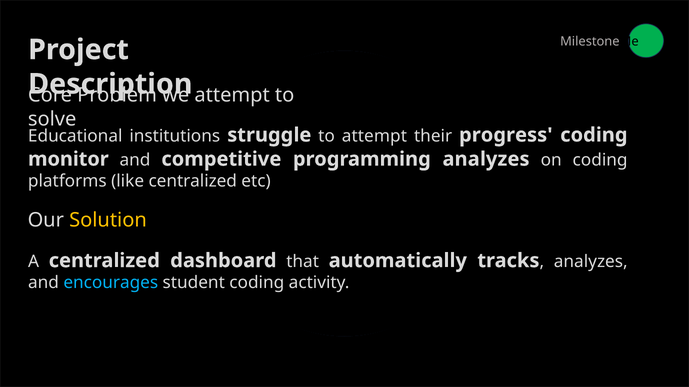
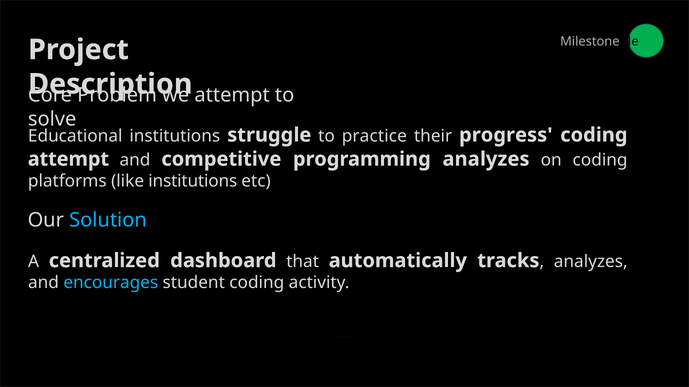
to attempt: attempt -> practice (374, 136)
monitor: monitor -> attempt (68, 159)
like centralized: centralized -> institutions (193, 182)
Solution colour: yellow -> light blue (108, 220)
